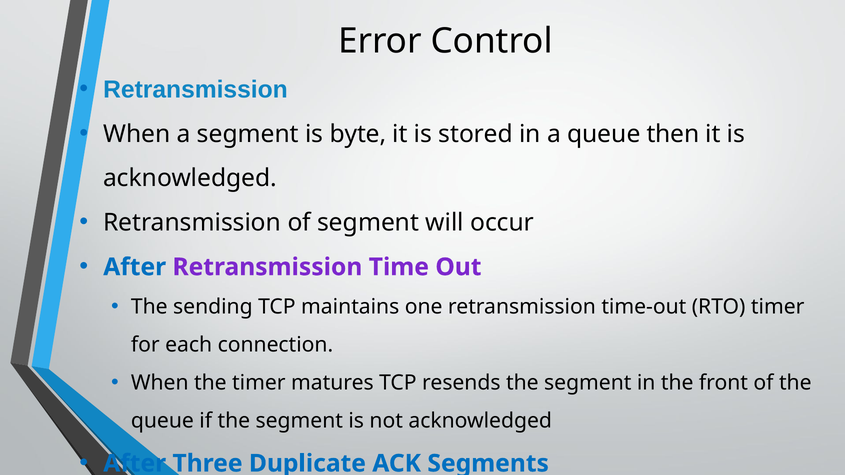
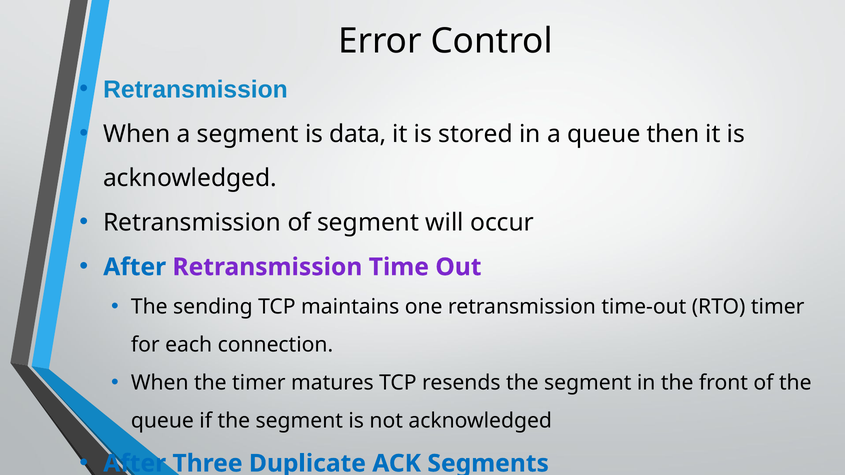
byte: byte -> data (358, 134)
